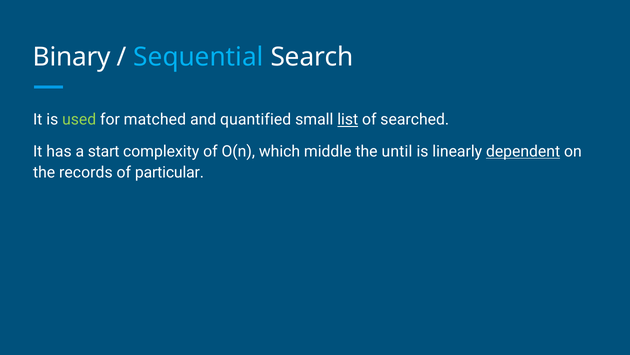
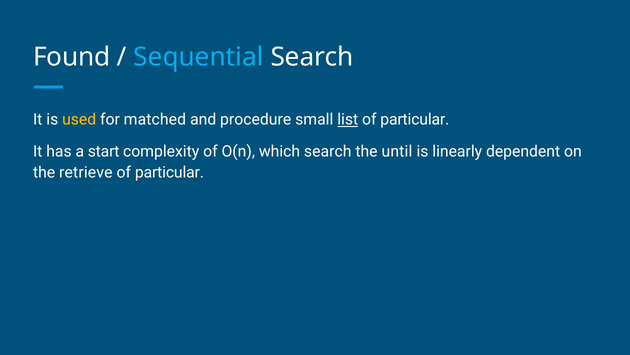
Binary: Binary -> Found (72, 57)
used colour: light green -> yellow (79, 119)
quantified: quantified -> procedure (256, 119)
searched: searched -> particular (415, 119)
which middle: middle -> search (328, 151)
dependent underline: present -> none (523, 151)
records: records -> retrieve (86, 172)
